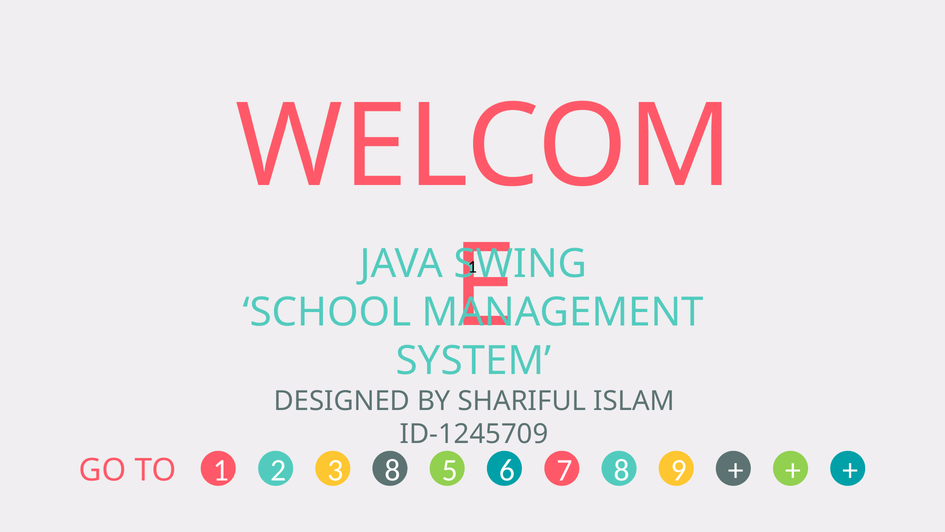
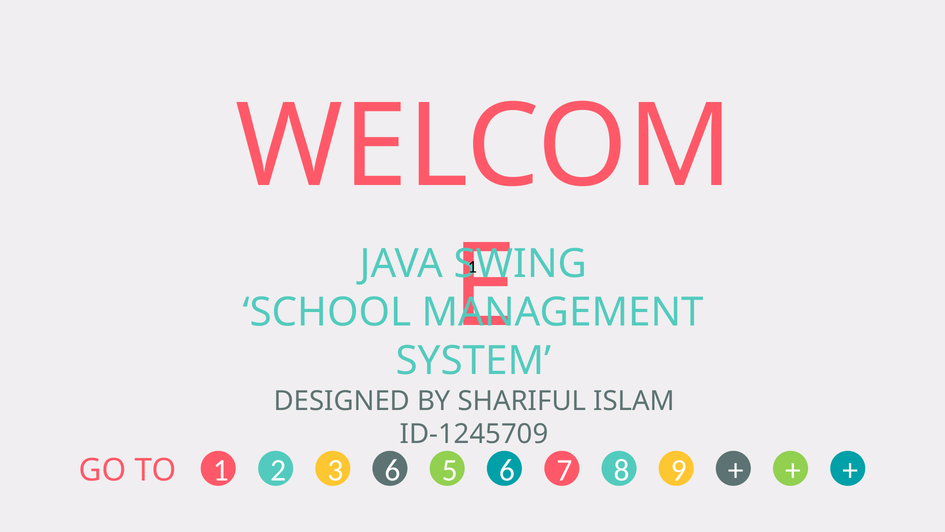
3 8: 8 -> 6 (392, 470)
